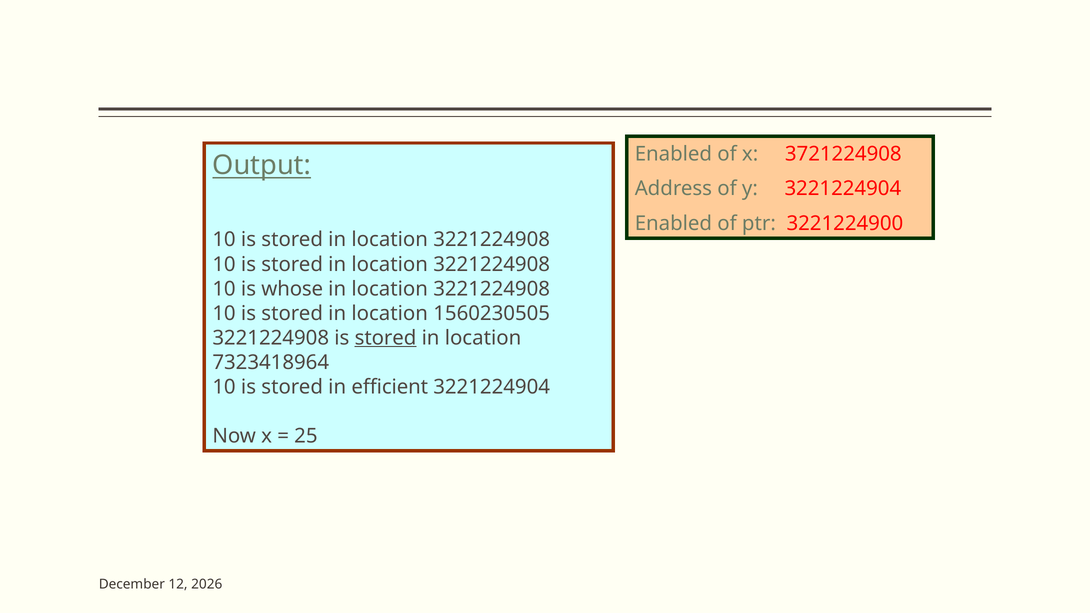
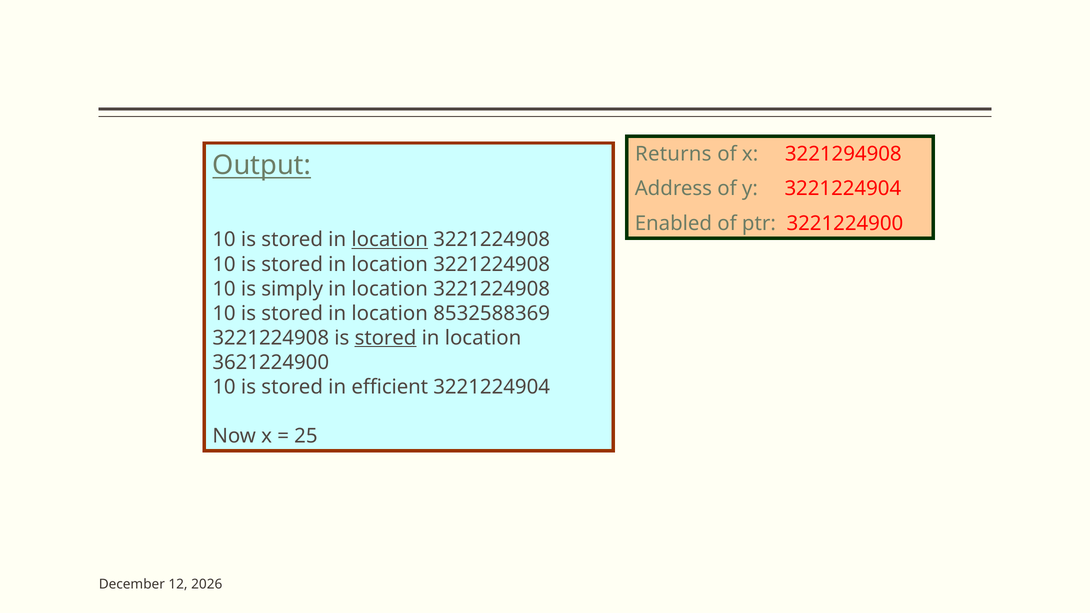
Enabled: Enabled -> Returns (673, 154)
3721224908: 3721224908 -> 3221294908 (843, 154)
location underline: none -> present (390, 240)
whose: whose -> simply (292, 289)
1560230505: 1560230505 -> 8532588369 (492, 313)
7323418964: 7323418964 -> 3621224900 (271, 362)
